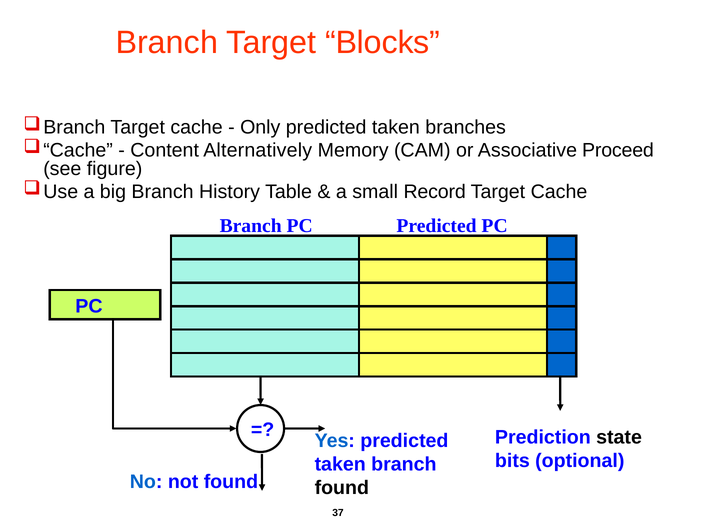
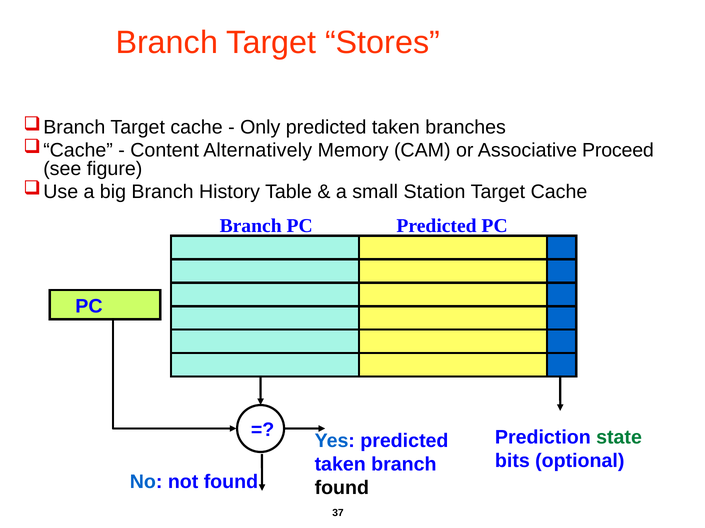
Blocks: Blocks -> Stores (383, 43)
Record: Record -> Station (434, 192)
state colour: black -> green (619, 438)
